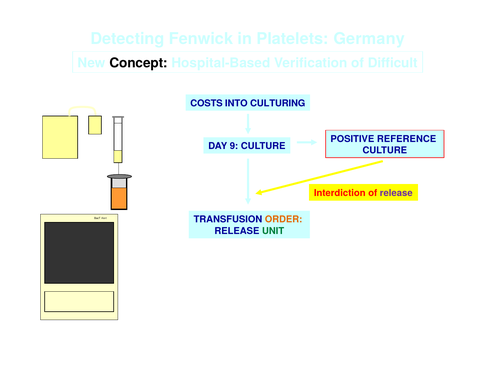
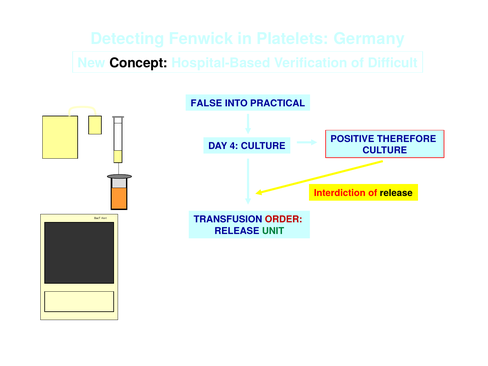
COSTS: COSTS -> FALSE (206, 103)
CULTURING: CULTURING -> PRACTICAL (278, 103)
REFERENCE: REFERENCE -> THEREFORE (407, 139)
9: 9 -> 4 (234, 146)
release colour: purple -> black (396, 193)
ORDER colour: orange -> red (284, 220)
